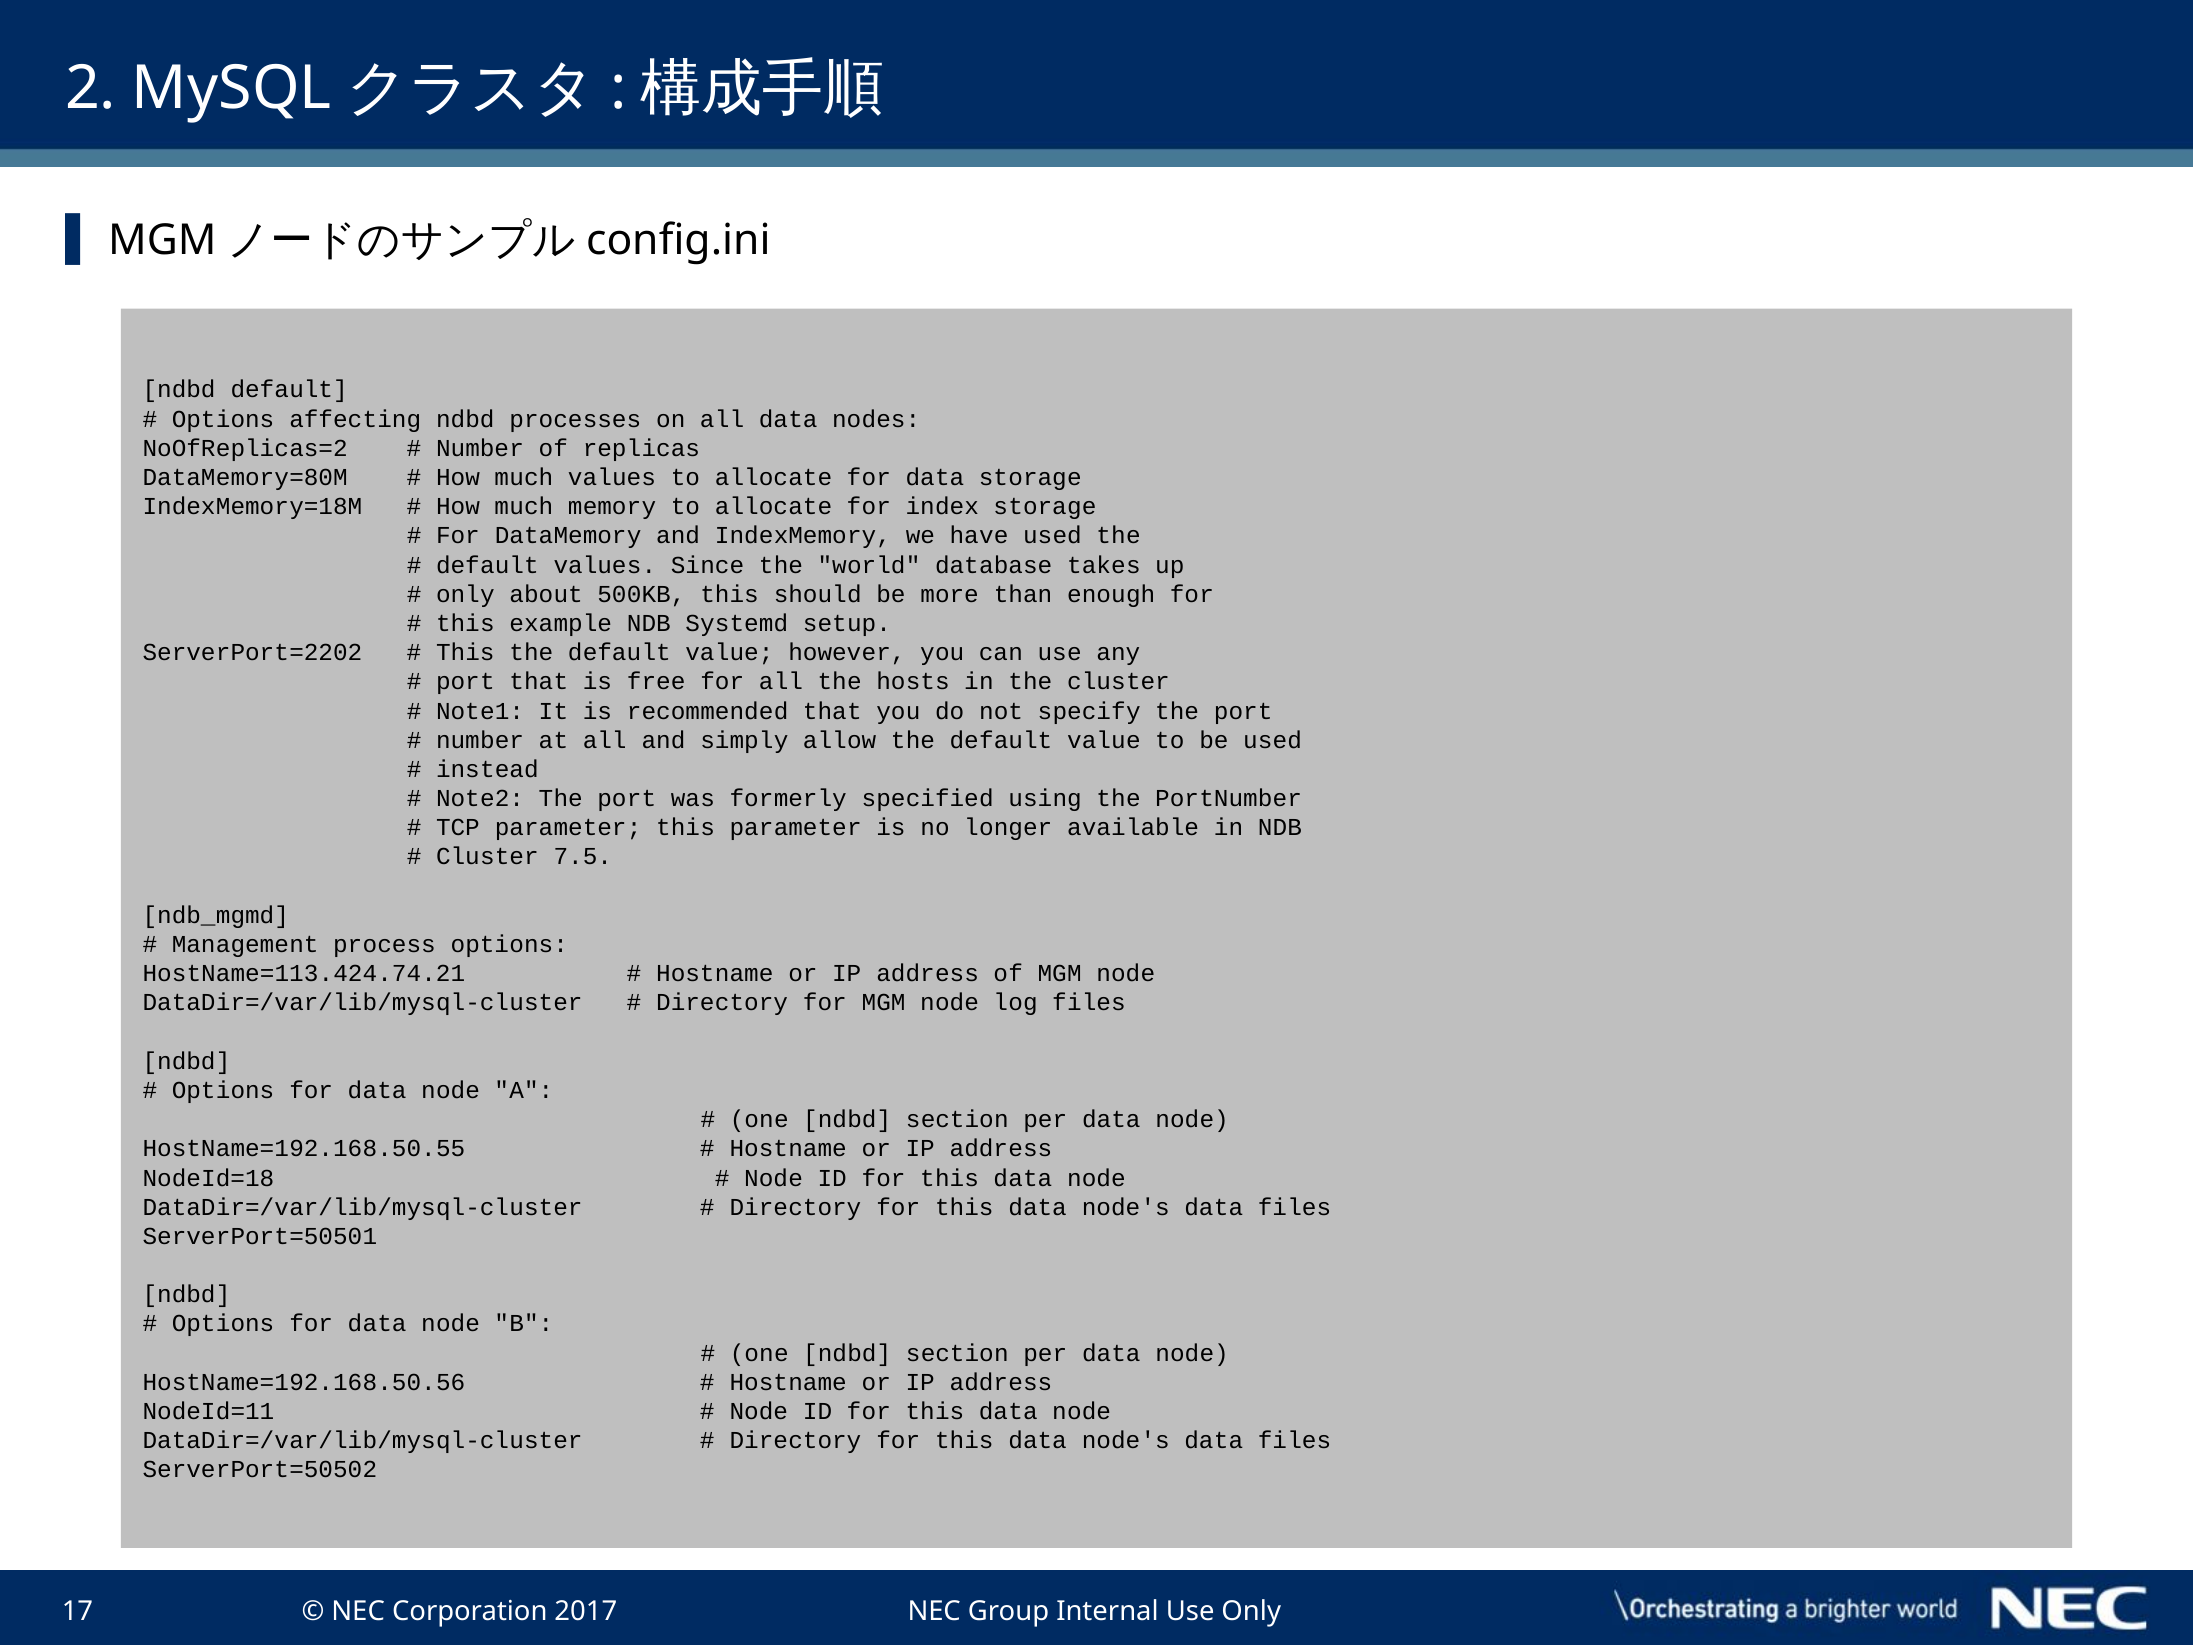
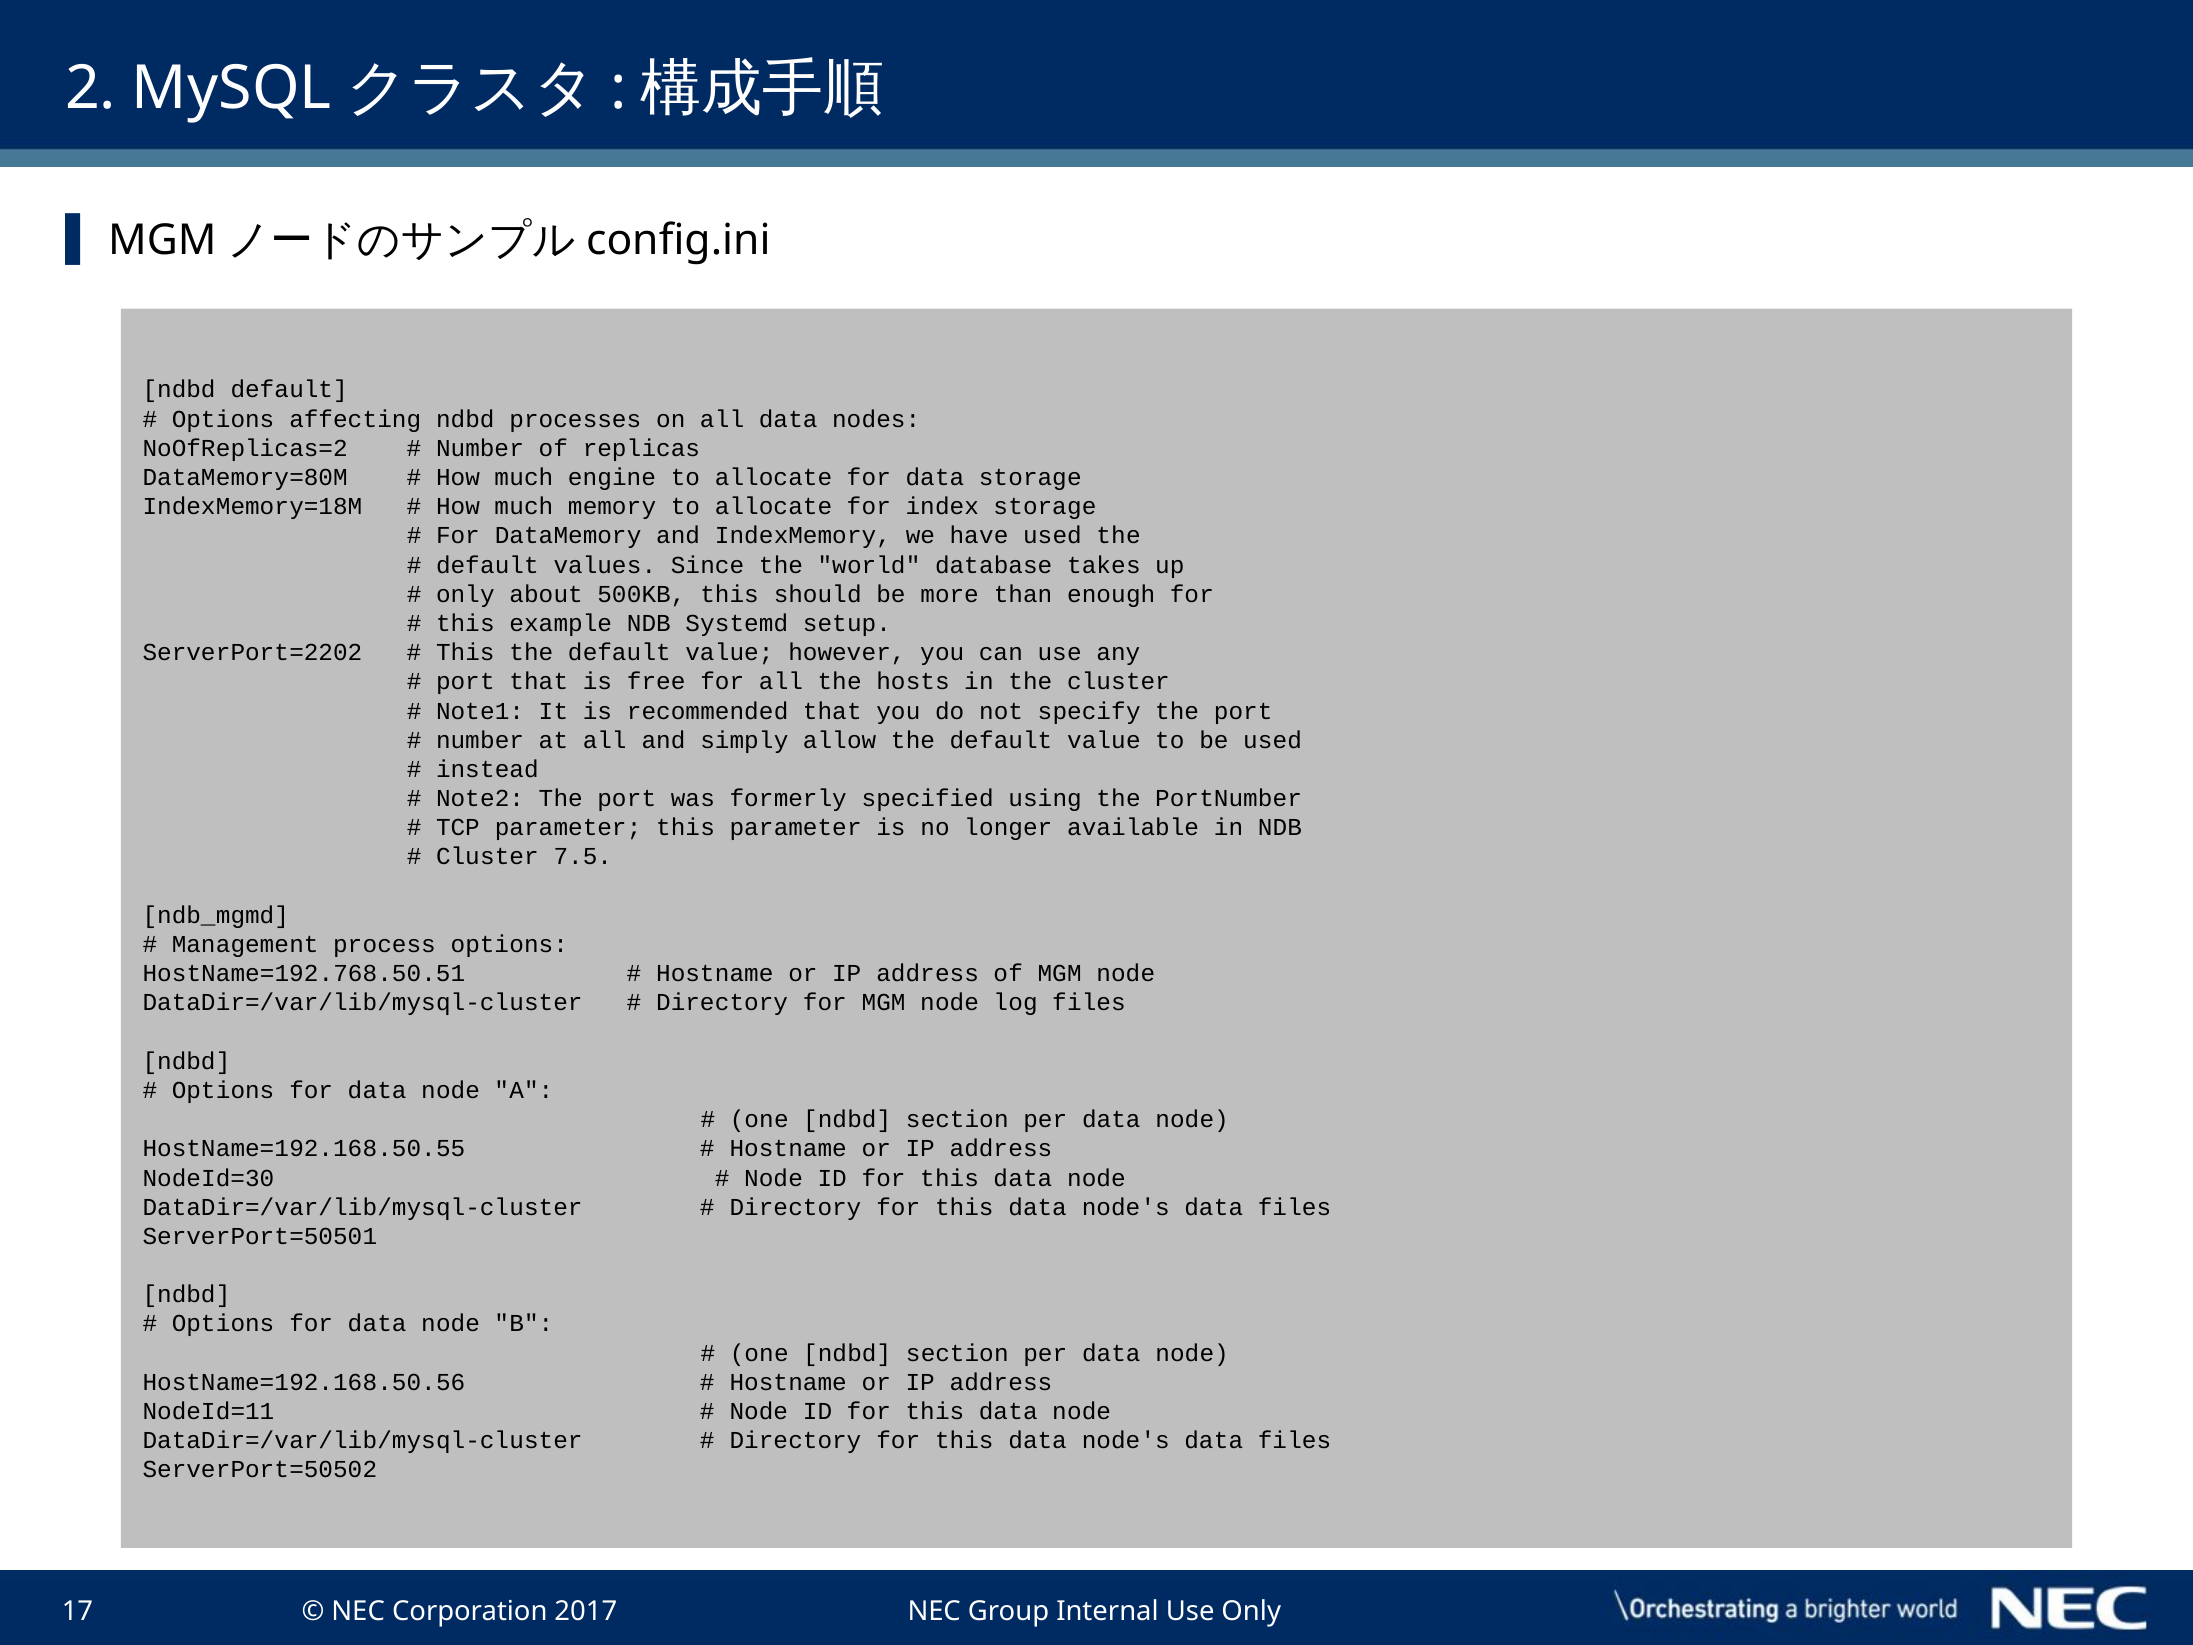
much values: values -> engine (612, 477)
HostName=113.424.74.21: HostName=113.424.74.21 -> HostName=192.768.50.51 (304, 974)
NodeId=18: NodeId=18 -> NodeId=30 (208, 1178)
